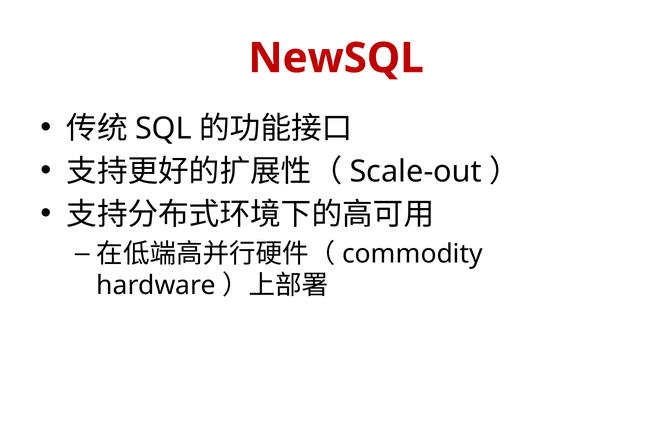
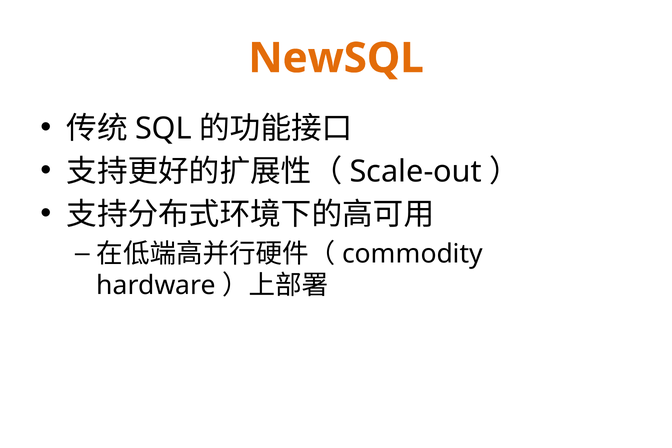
NewSQL colour: red -> orange (336, 58)
